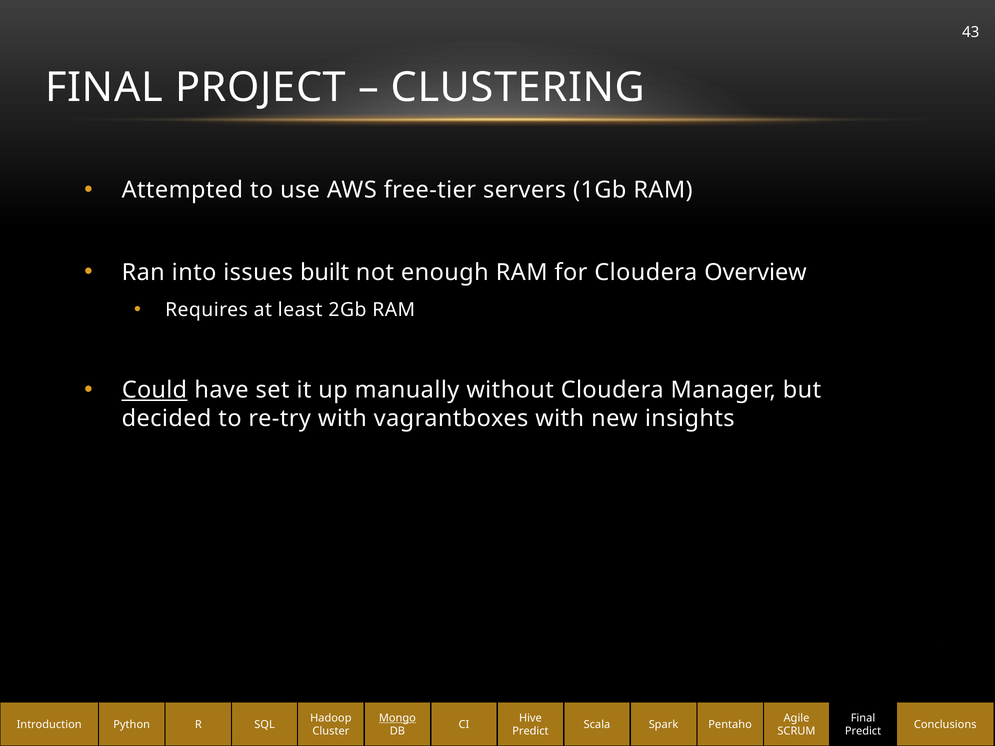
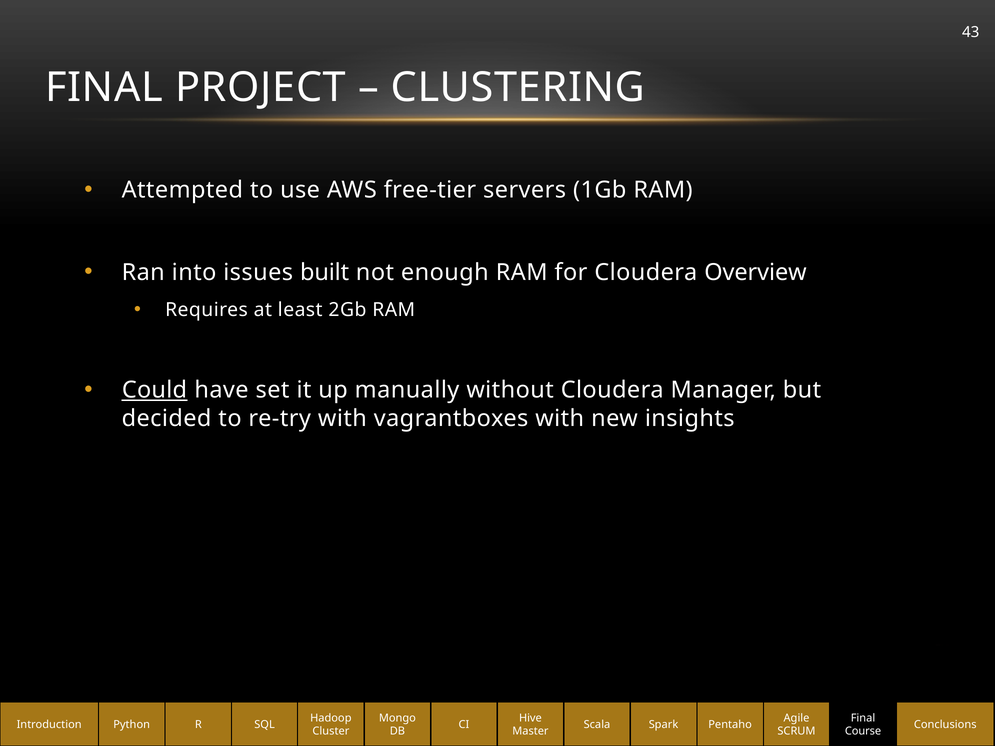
Mongo underline: present -> none (397, 718)
Predict: Predict -> Master (530, 732)
Predict: Predict -> Course (863, 732)
